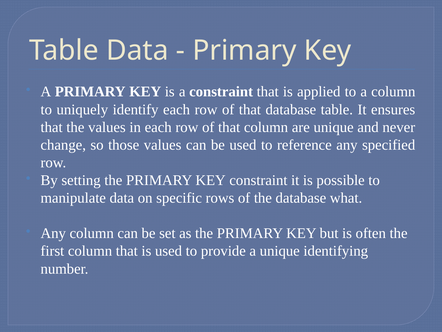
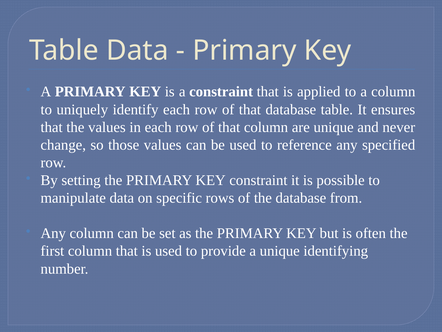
what: what -> from (346, 198)
